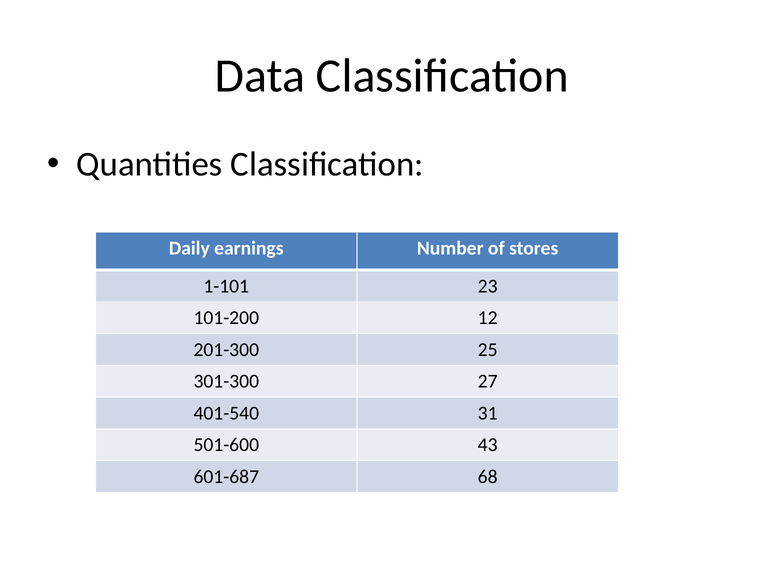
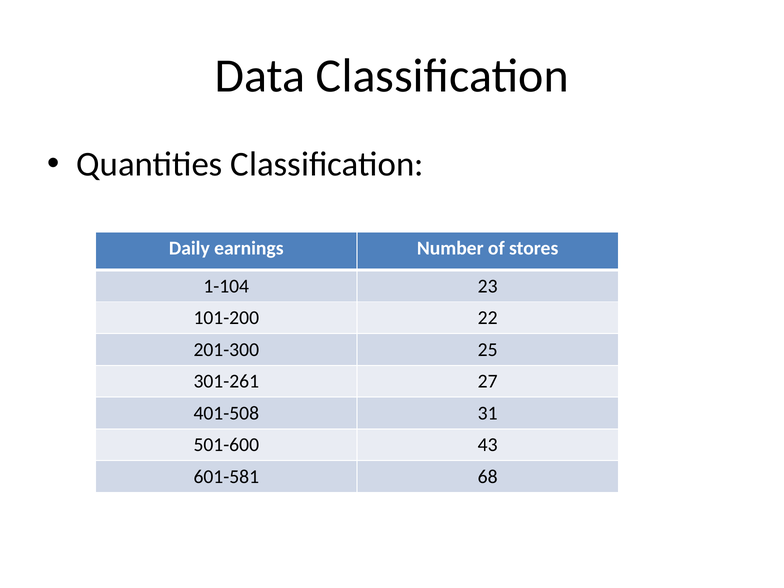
1-101: 1-101 -> 1-104 (226, 286)
12: 12 -> 22 (488, 318)
301-300: 301-300 -> 301-261 (226, 381)
401-540: 401-540 -> 401-508 (226, 413)
601-687: 601-687 -> 601-581 (226, 477)
